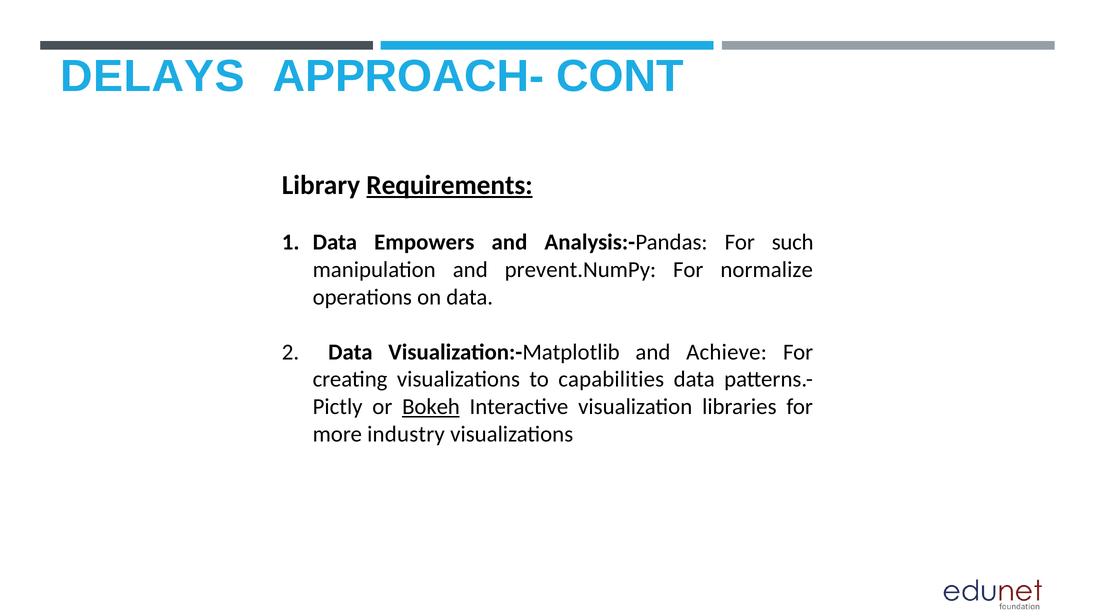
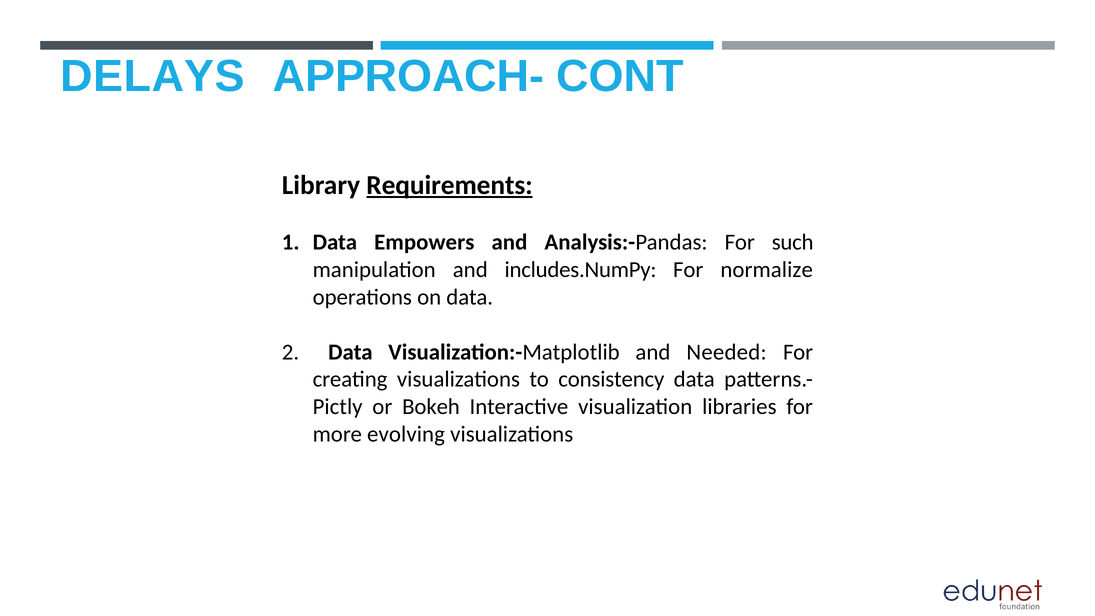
prevent.NumPy: prevent.NumPy -> includes.NumPy (581, 270)
Achieve: Achieve -> Needed (727, 352)
capabilities: capabilities -> consistency (611, 379)
Bokeh underline: present -> none (431, 407)
industry: industry -> evolving (406, 434)
